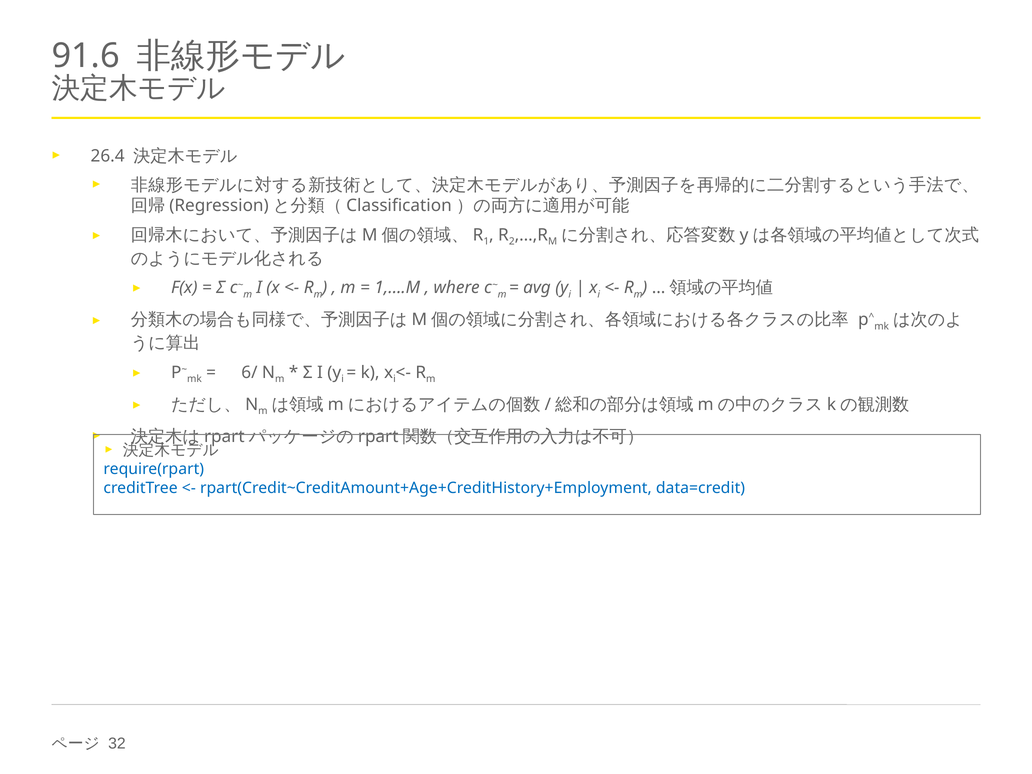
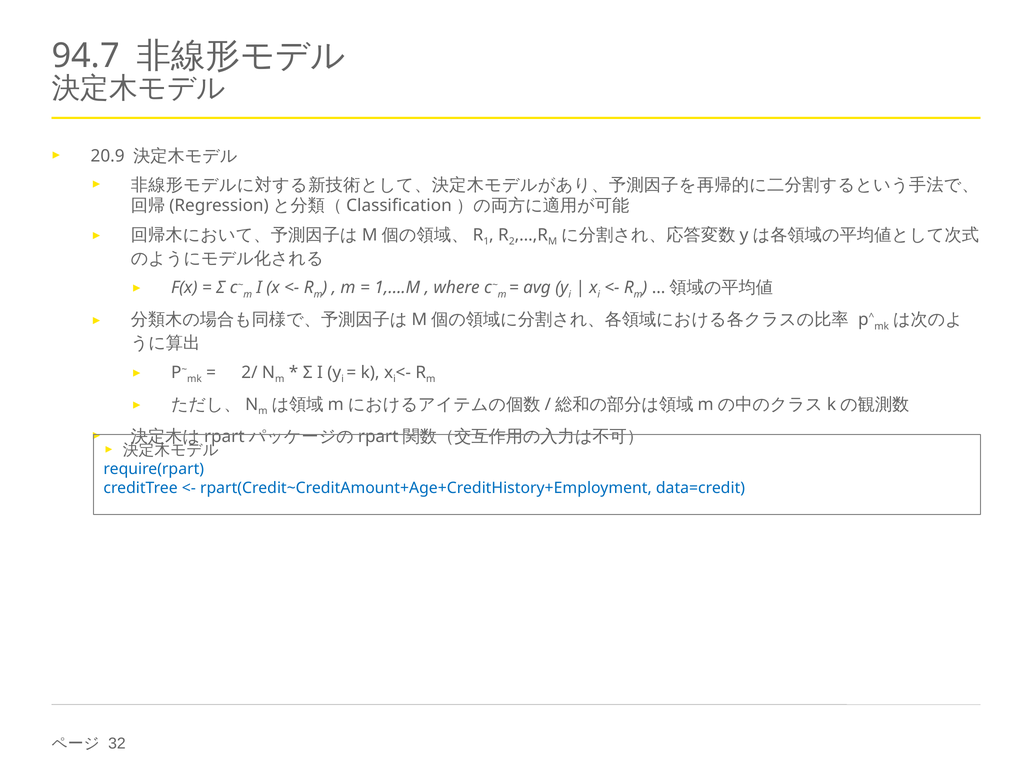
91.6: 91.6 -> 94.7 (86, 56)
26.4: 26.4 -> 20.9 (108, 156)
6/: 6/ -> 2/ (249, 372)
